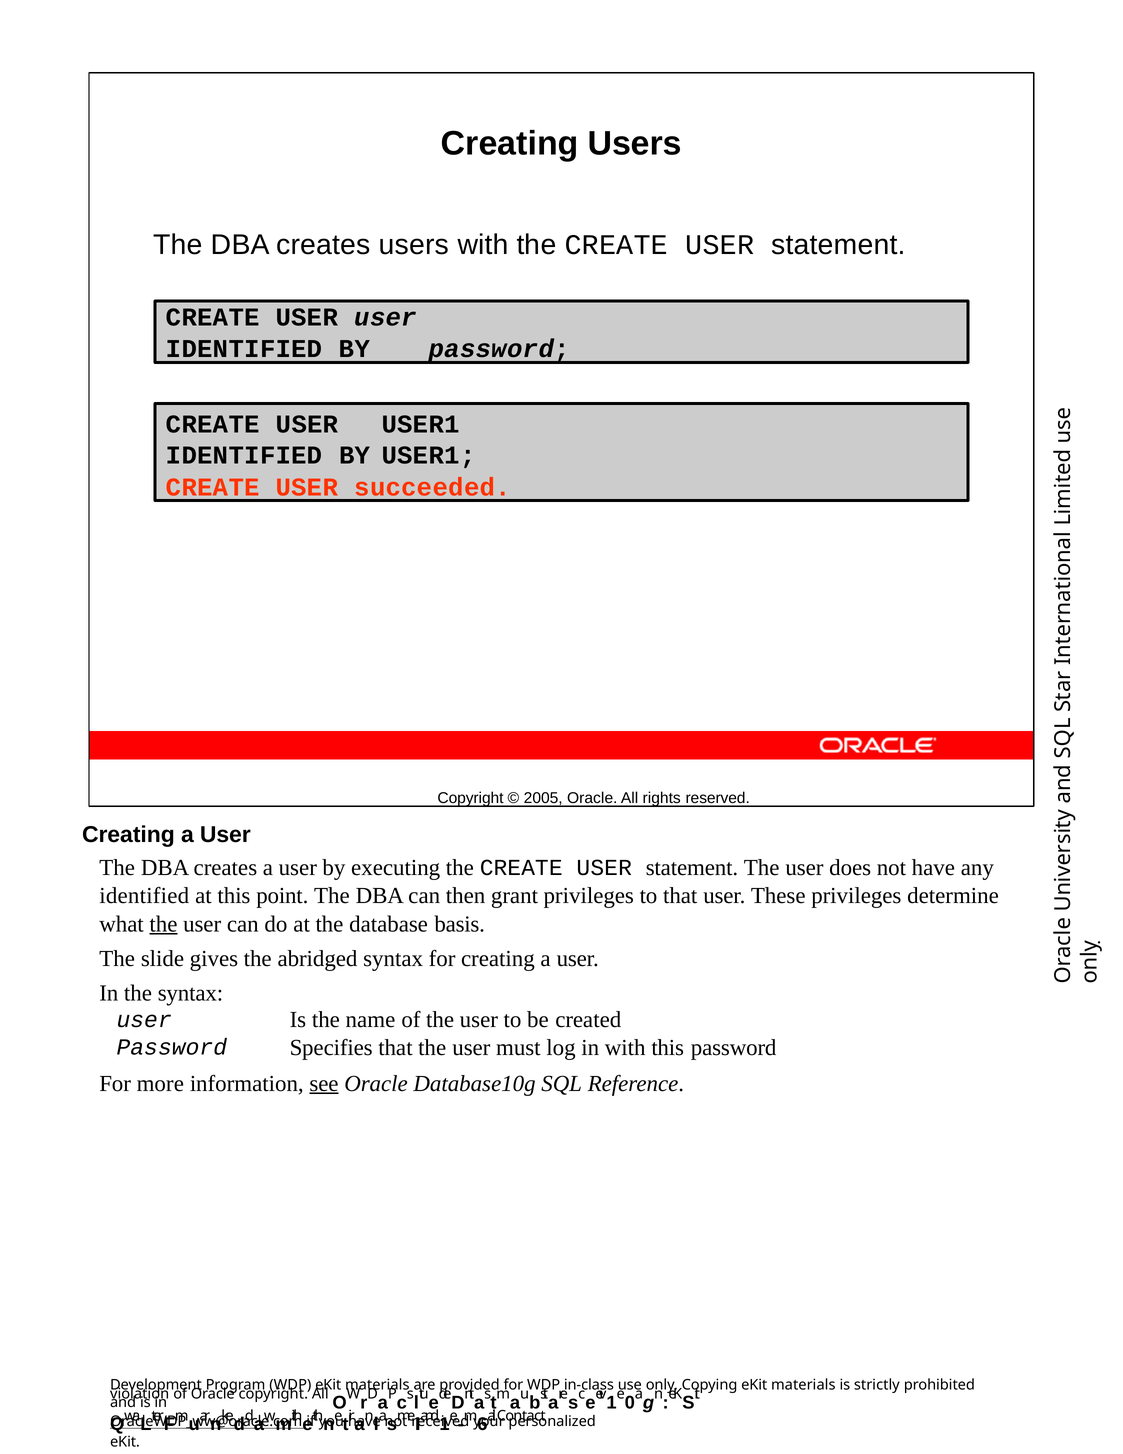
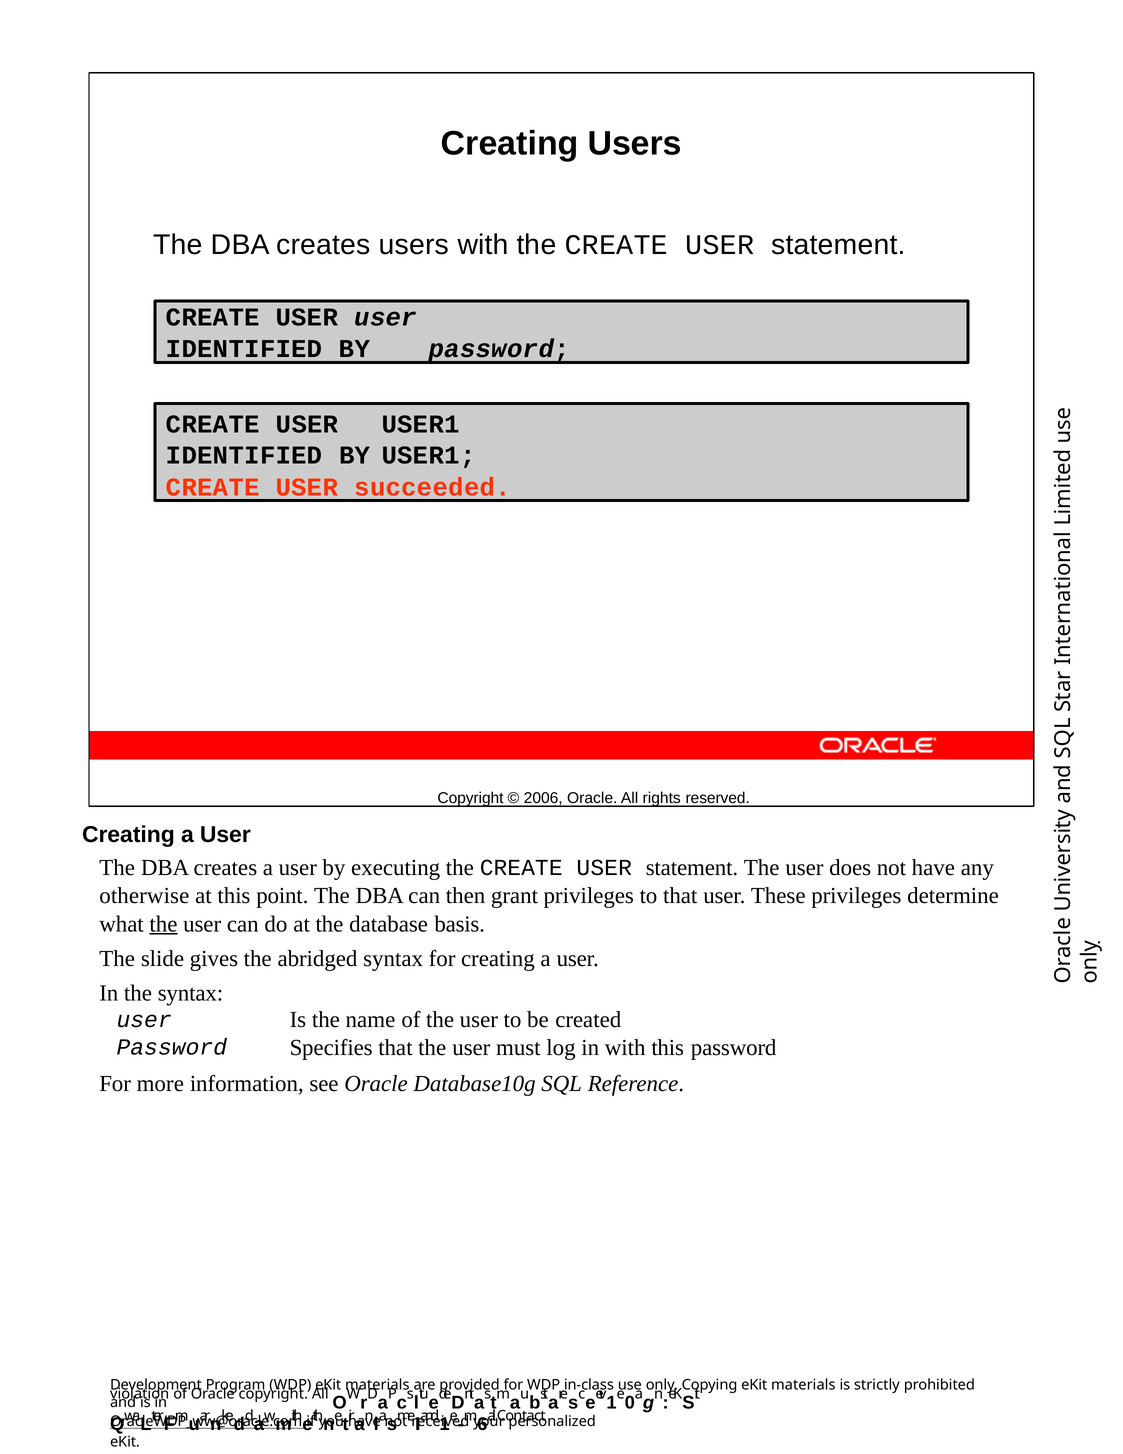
2005: 2005 -> 2006 (543, 798)
identified: identified -> otherwise (144, 895)
see underline: present -> none (324, 1083)
